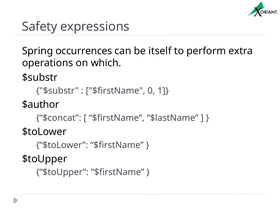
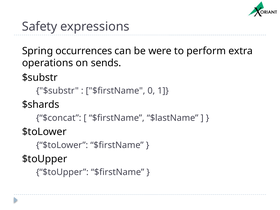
itself: itself -> were (160, 51)
which: which -> sends (106, 63)
$author: $author -> $shards (41, 105)
